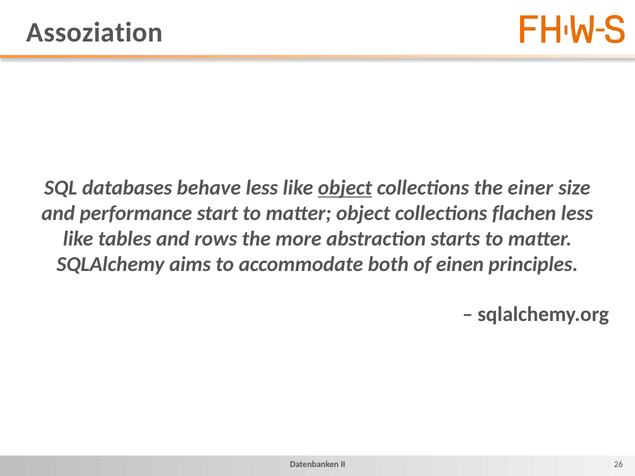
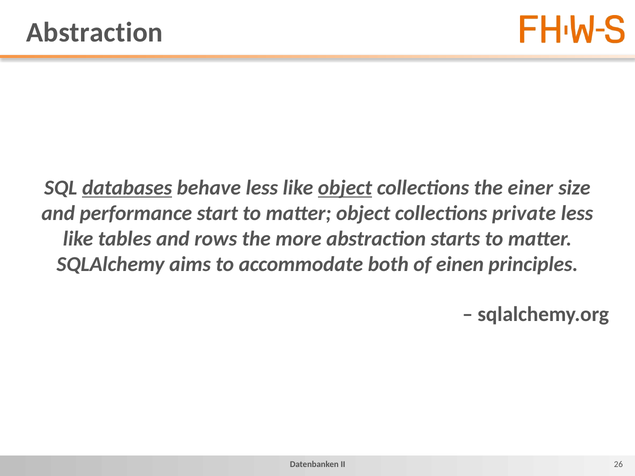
Assoziation: Assoziation -> Abstraction (95, 33)
databases underline: none -> present (127, 188)
flachen: flachen -> private (524, 214)
